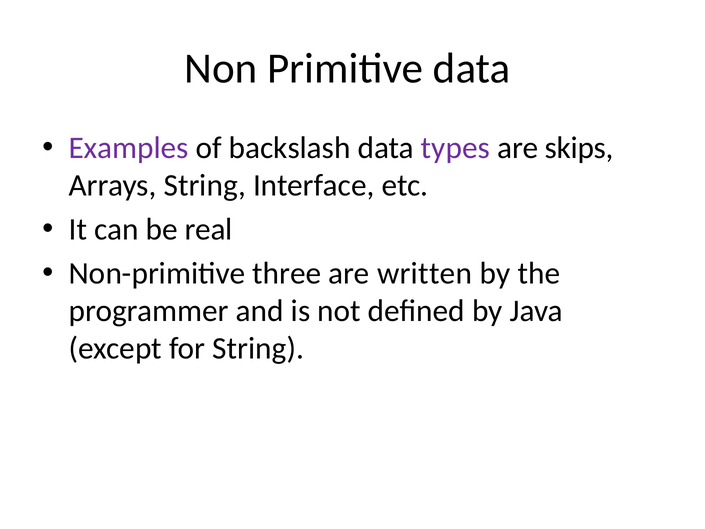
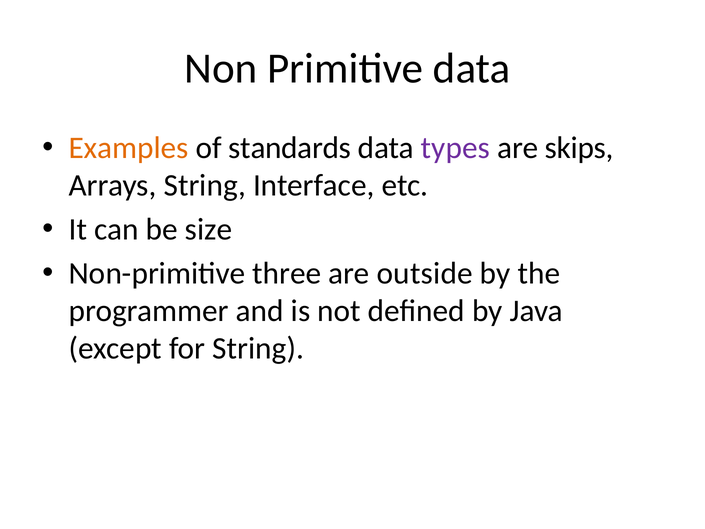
Examples colour: purple -> orange (129, 148)
backslash: backslash -> standards (290, 148)
real: real -> size (208, 229)
written: written -> outside (425, 273)
